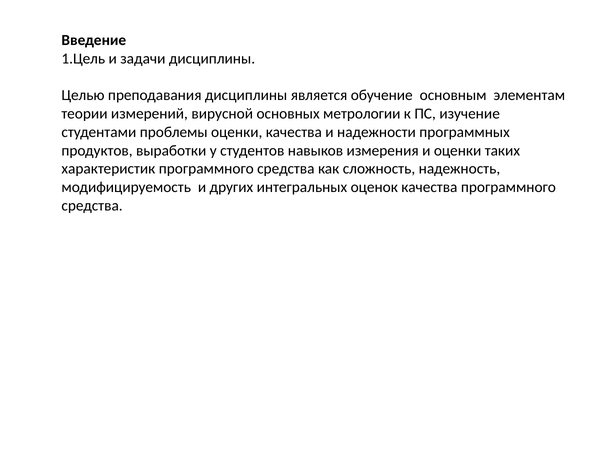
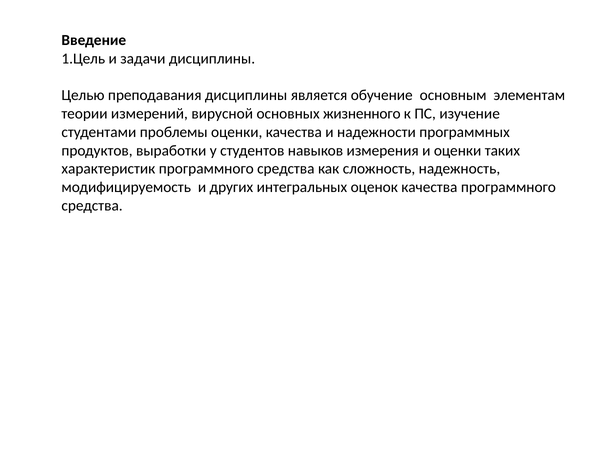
метрологии: метрологии -> жизненного (362, 114)
